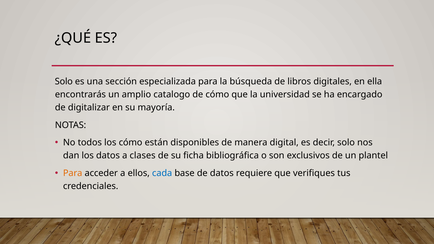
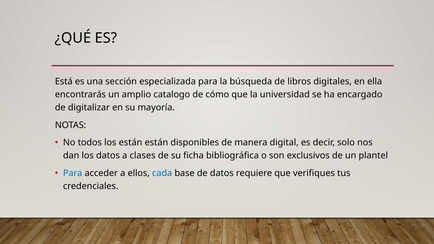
Solo: Solo -> Está (64, 82)
los cómo: cómo -> están (131, 143)
Para colour: orange -> blue (73, 173)
